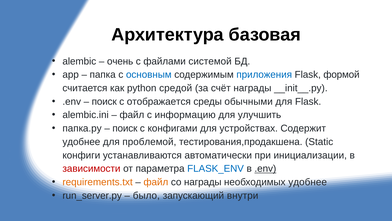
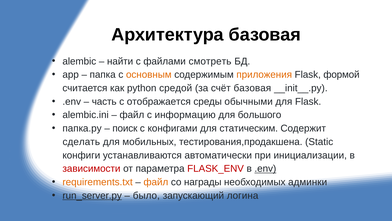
очень: очень -> найти (120, 61)
системой: системой -> смотреть (210, 61)
основным colour: blue -> orange (149, 75)
приложения colour: blue -> orange (264, 75)
счёт награды: награды -> базовая (252, 88)
поиск: поиск -> часть (104, 101)
улучшить: улучшить -> большого (260, 115)
устройствах: устройствах -> статическим (249, 128)
удобнее: удобнее -> сделать (81, 142)
проблемой: проблемой -> мобильных (149, 142)
FLASK_ENV colour: blue -> red (216, 168)
необходимых удобнее: удобнее -> админки (308, 182)
run_server.py underline: none -> present (92, 195)
внутри: внутри -> логина (243, 195)
